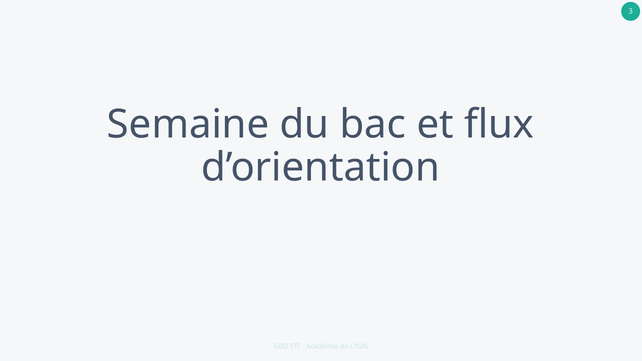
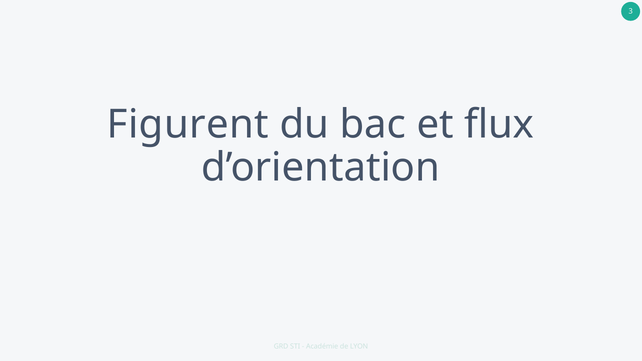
Semaine: Semaine -> Figurent (188, 124)
